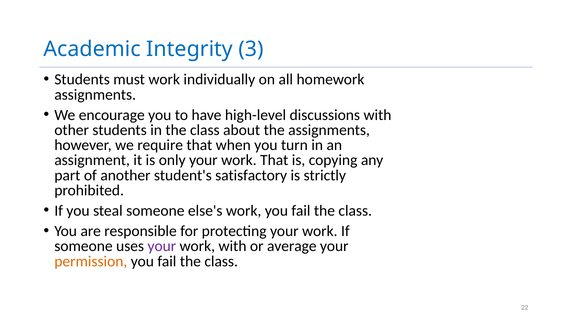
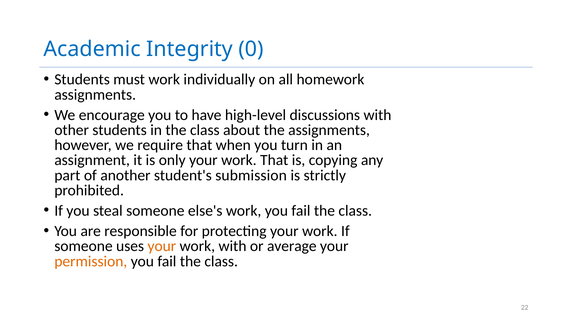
3: 3 -> 0 (251, 49)
satisfactory: satisfactory -> submission (251, 175)
your colour: purple -> orange (162, 246)
